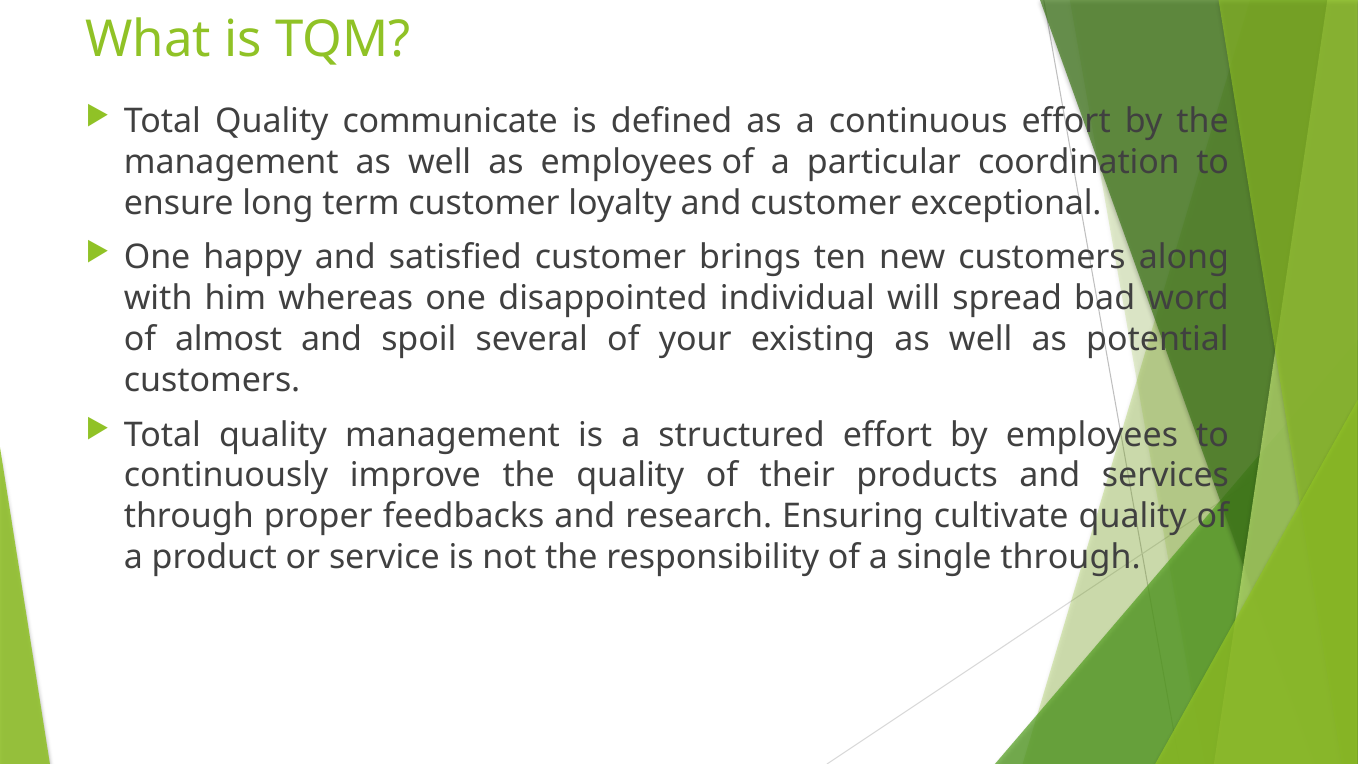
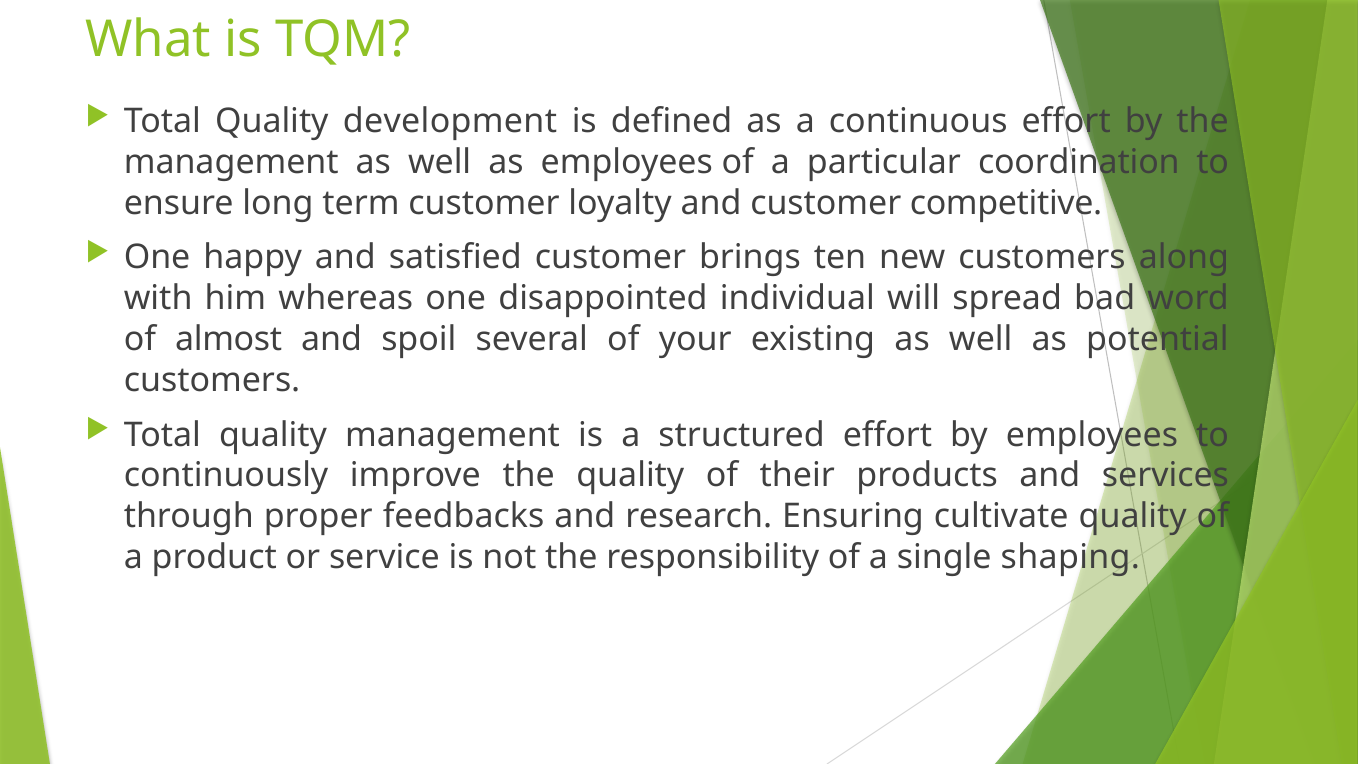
communicate: communicate -> development (450, 121)
exceptional: exceptional -> competitive (1006, 203)
single through: through -> shaping (1070, 557)
